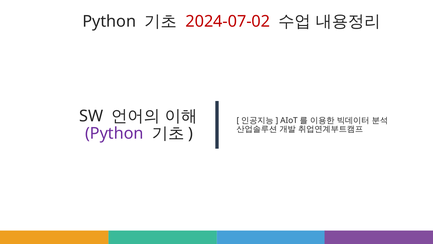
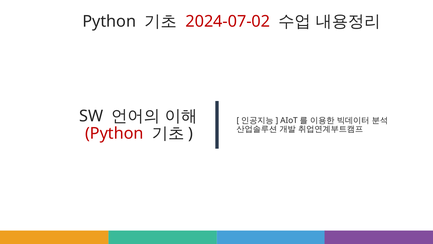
Python colour: purple -> red (114, 133)
